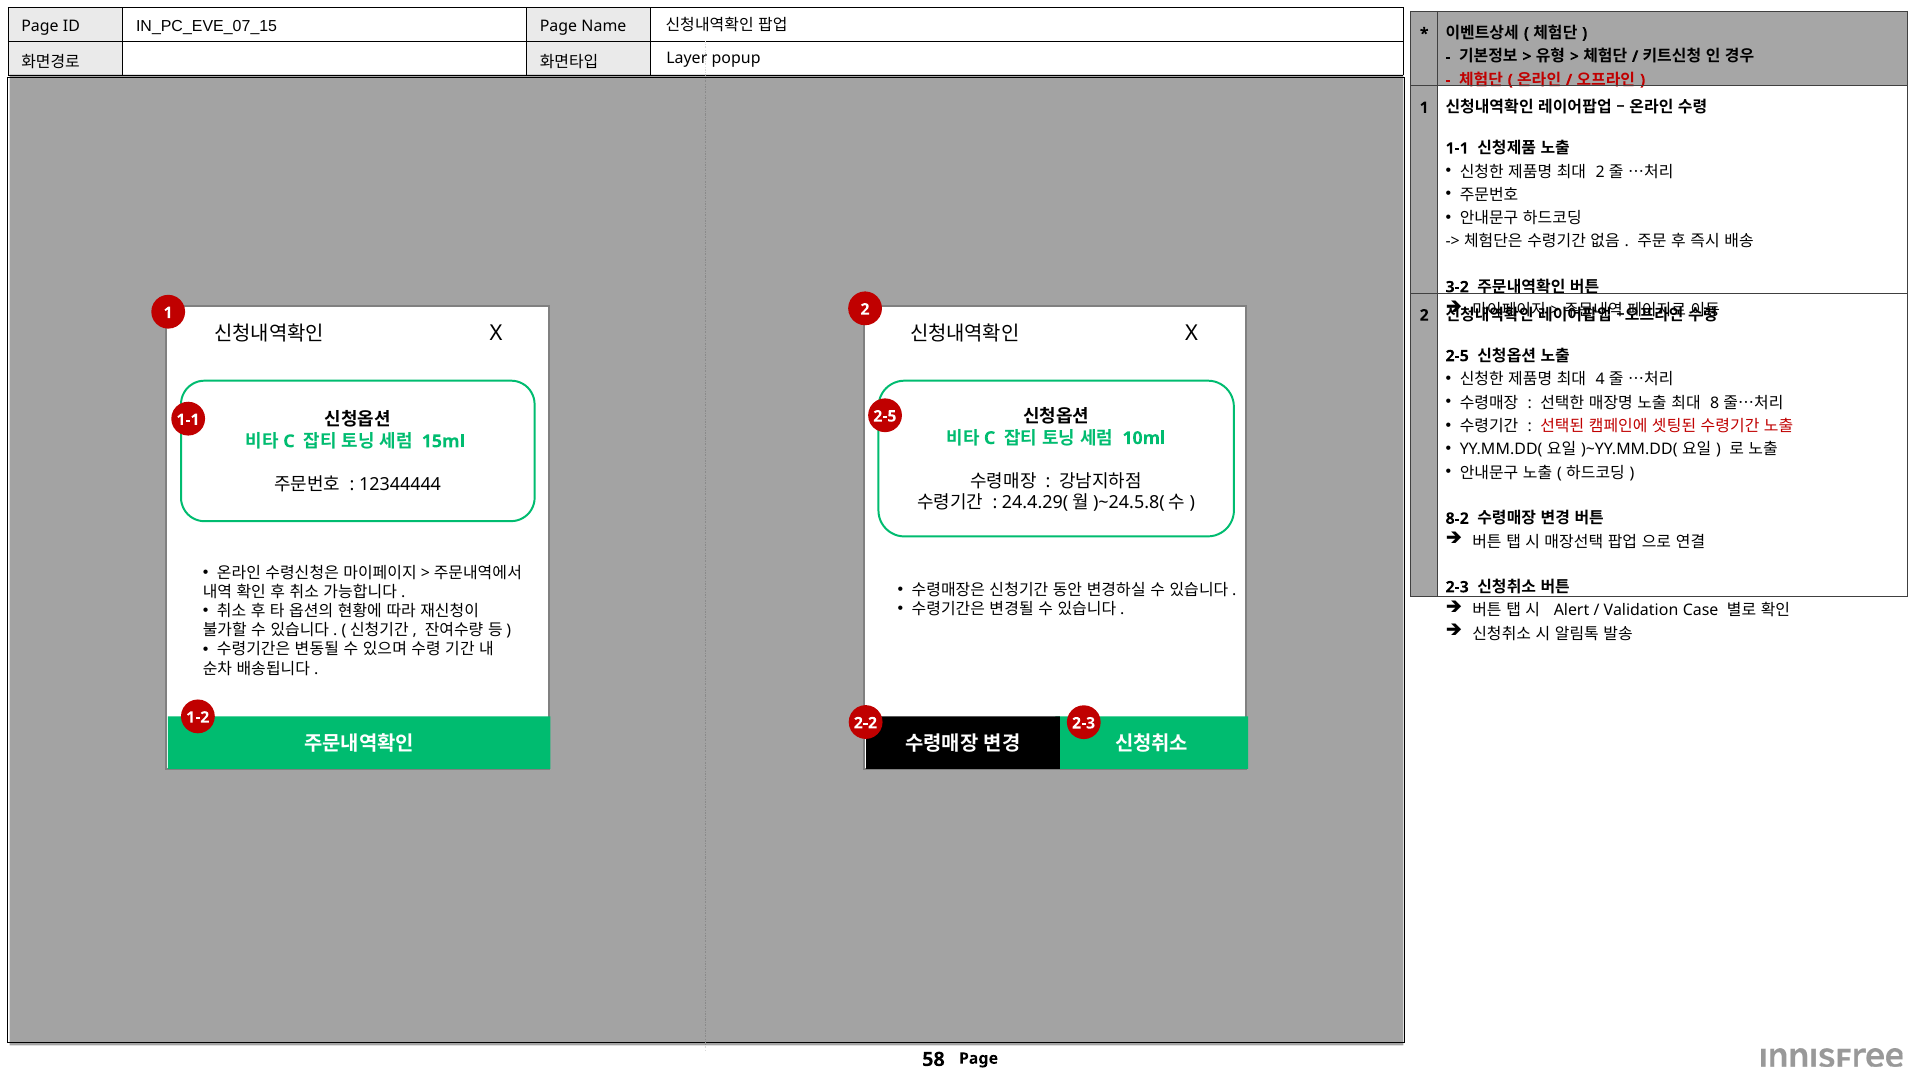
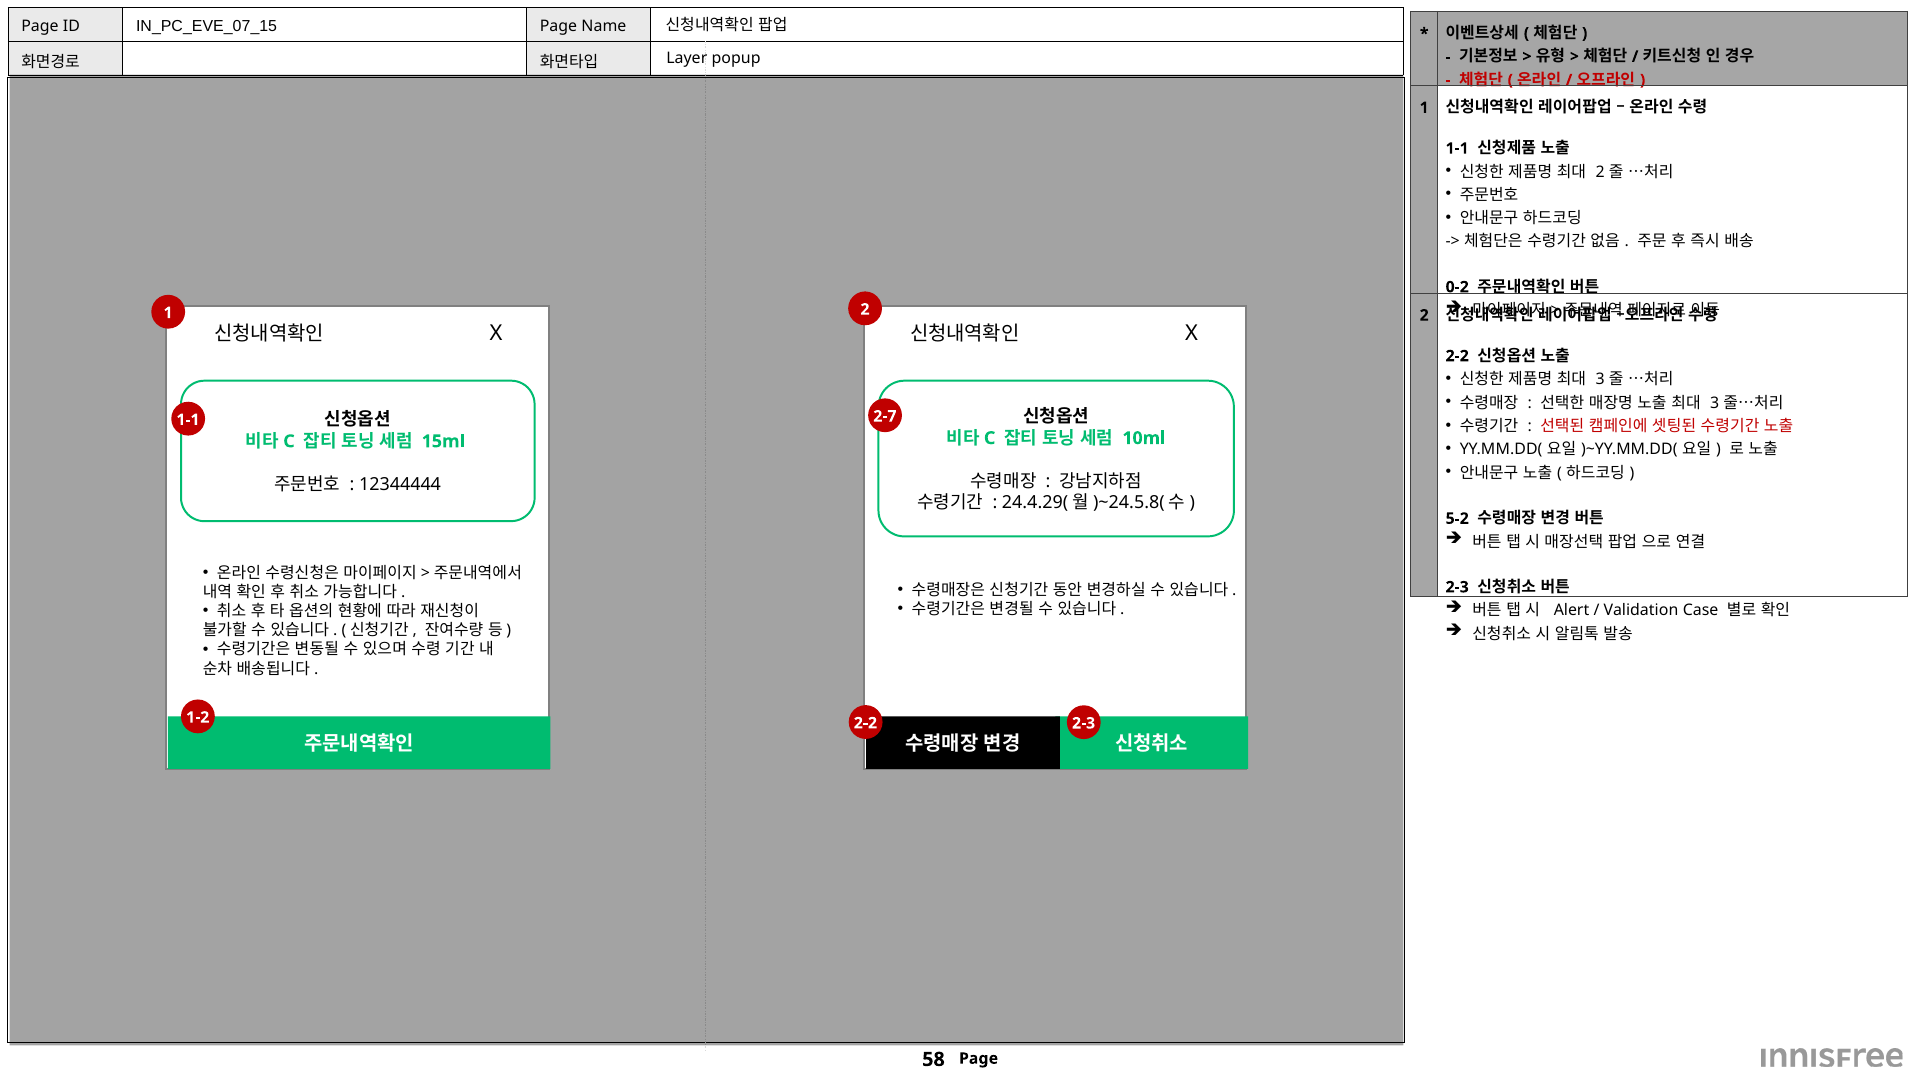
3-2: 3-2 -> 0-2 (1457, 287)
2-5: 2-5 -> 2-2 (1457, 356)
4: 4 -> 3 (1600, 379)
8: 8 -> 3 (1715, 403)
2-5: 2-5 -> 2-7 (885, 416)
8-2: 8-2 -> 5-2 (1457, 519)
